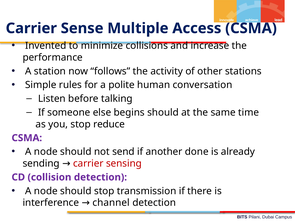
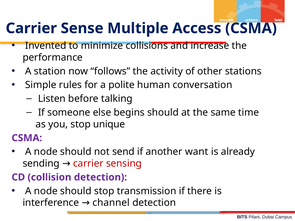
reduce: reduce -> unique (109, 124)
done: done -> want (197, 152)
